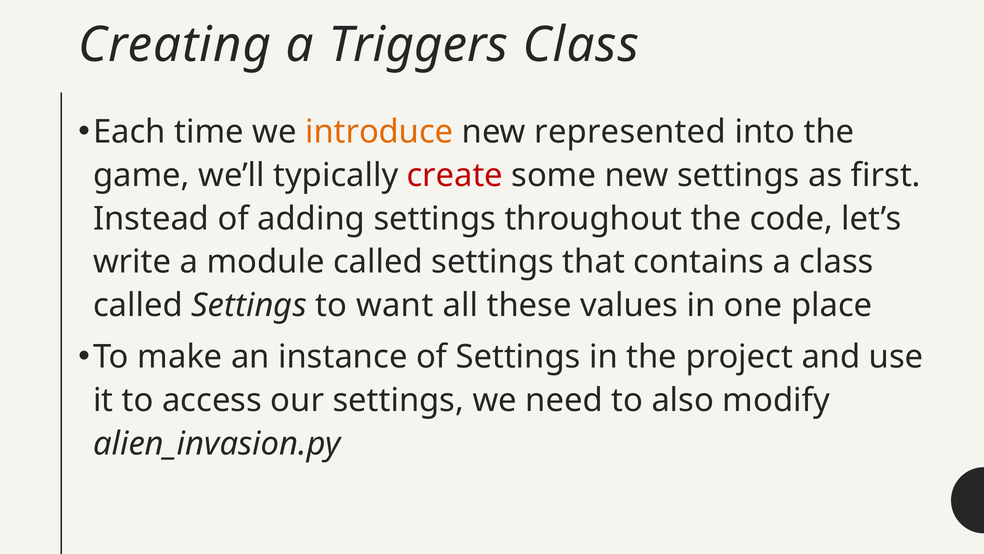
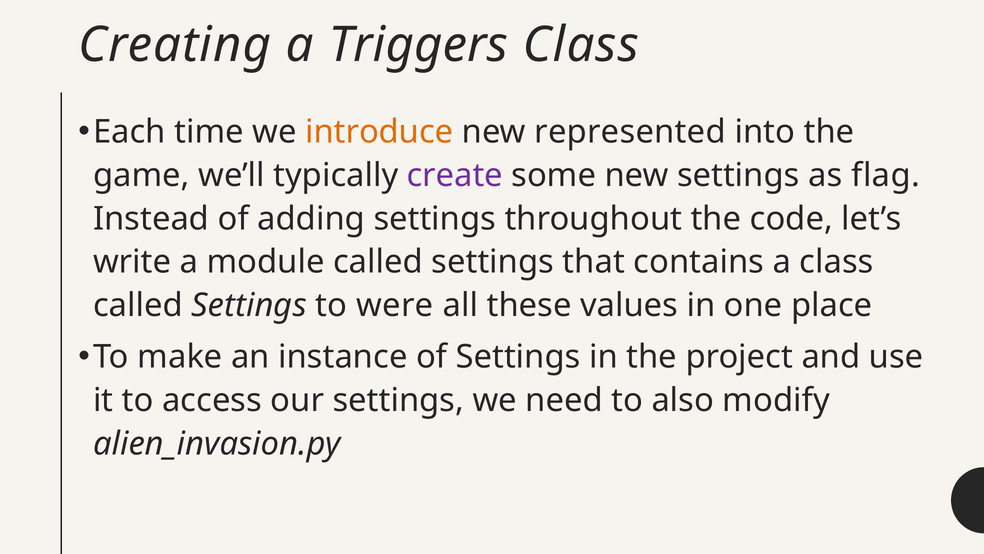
create colour: red -> purple (455, 175)
first: first -> flag (886, 175)
want: want -> were (395, 305)
